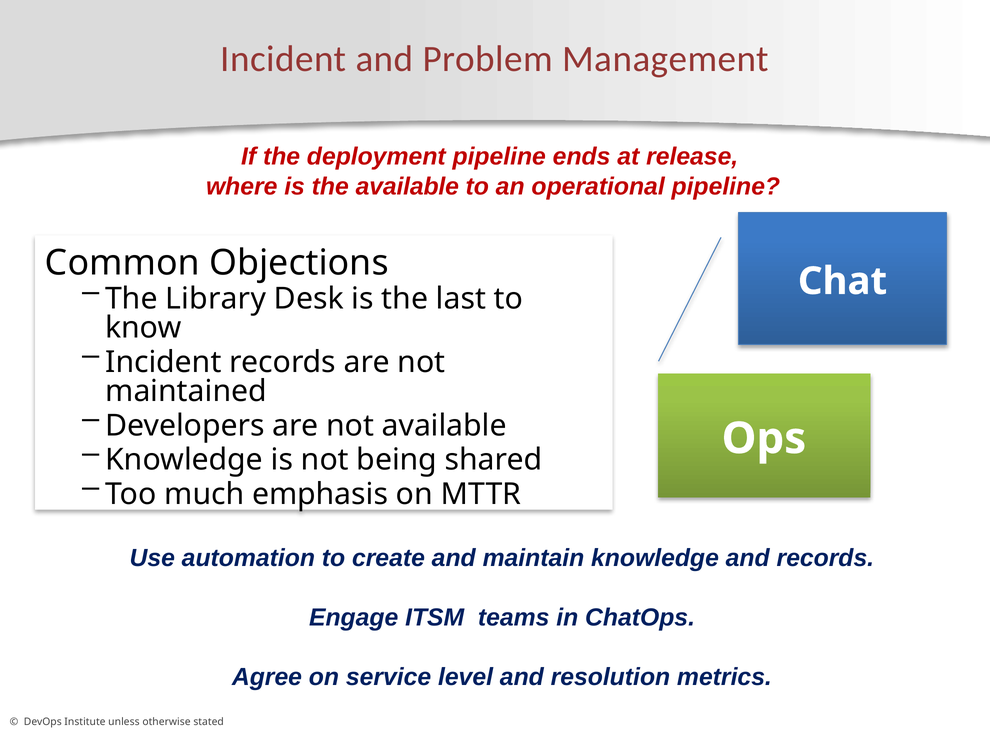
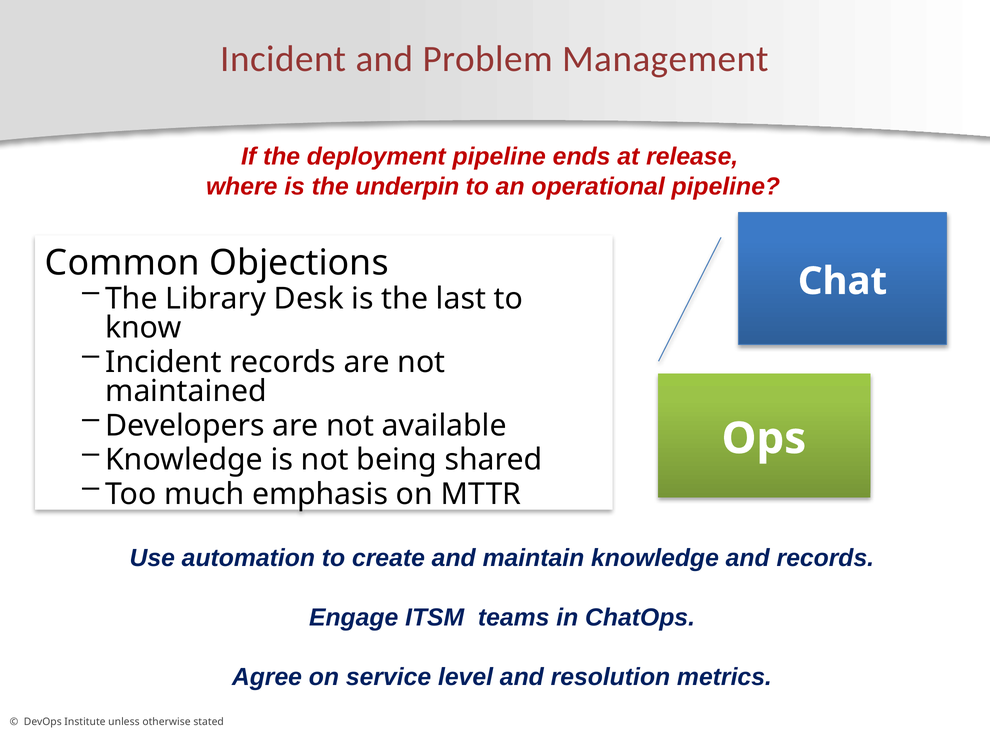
the available: available -> underpin (407, 186)
